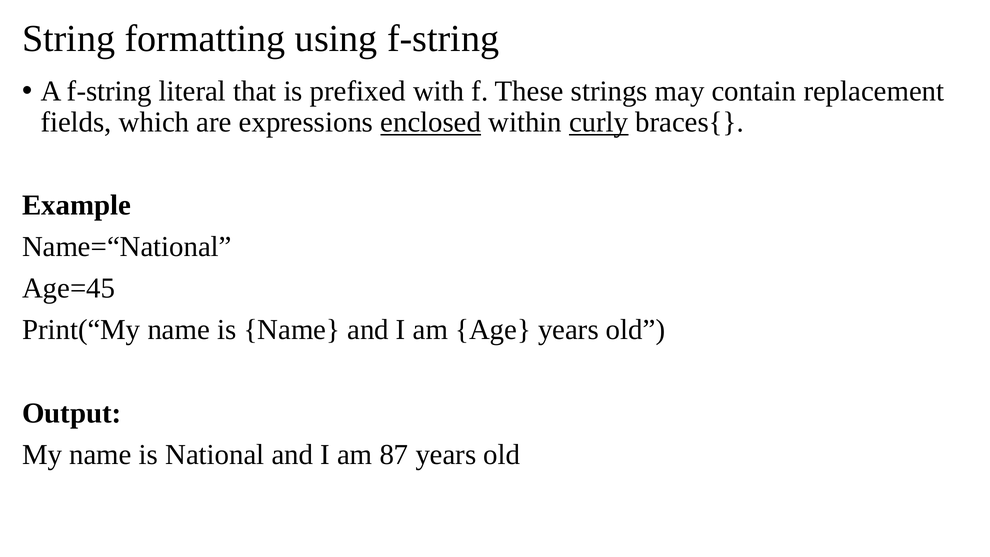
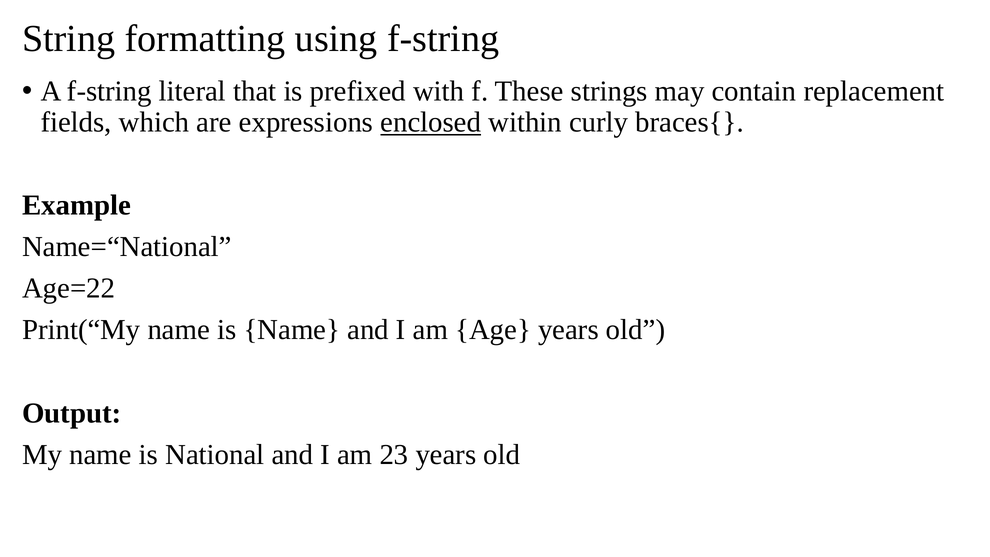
curly underline: present -> none (599, 122)
Age=45: Age=45 -> Age=22 (69, 288)
87: 87 -> 23 (394, 454)
